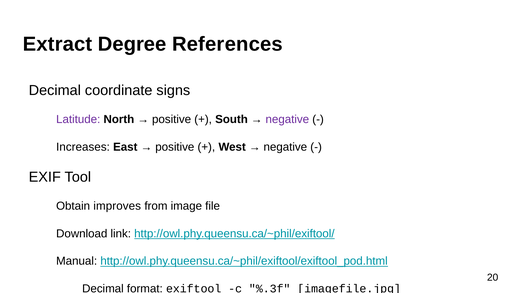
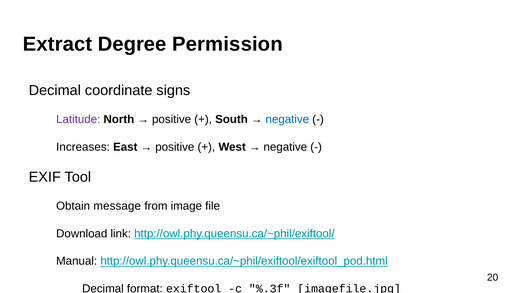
References: References -> Permission (227, 44)
negative colour: purple -> blue (287, 119)
improves: improves -> message (117, 206)
